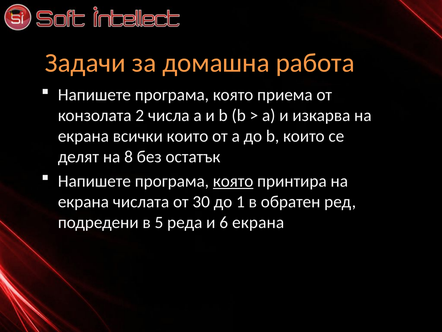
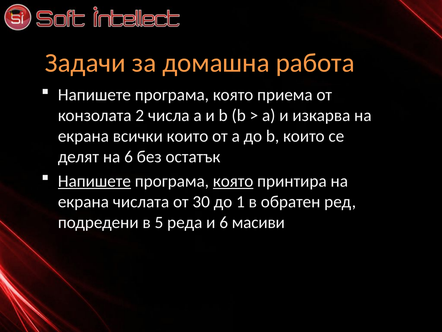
на 8: 8 -> 6 (129, 157)
Напишете underline: none -> present (94, 181)
6 екрана: екрана -> масиви (258, 222)
